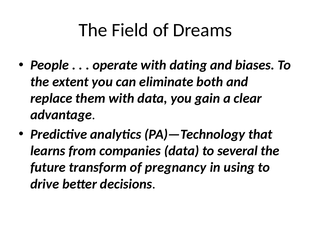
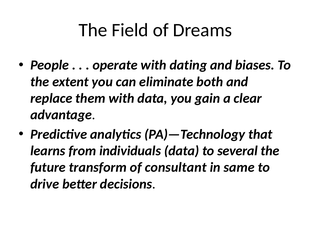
companies: companies -> individuals (130, 151)
pregnancy: pregnancy -> consultant (176, 168)
using: using -> same (239, 168)
